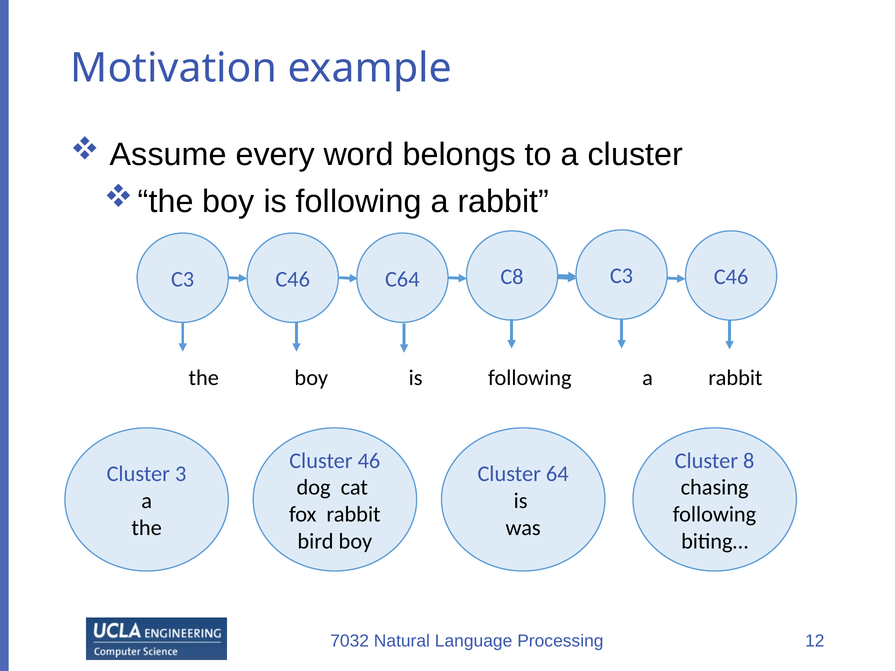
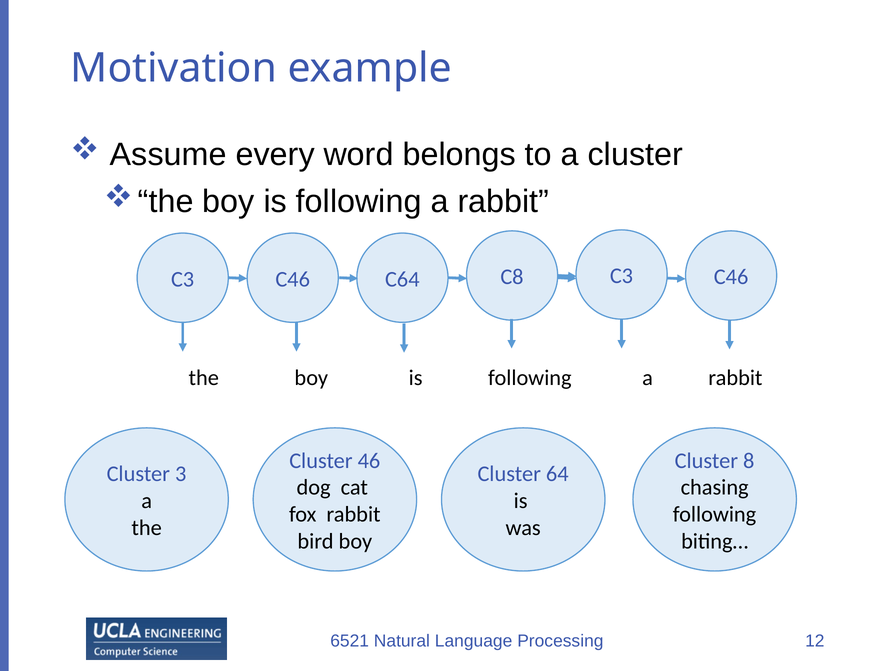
7032: 7032 -> 6521 (350, 641)
